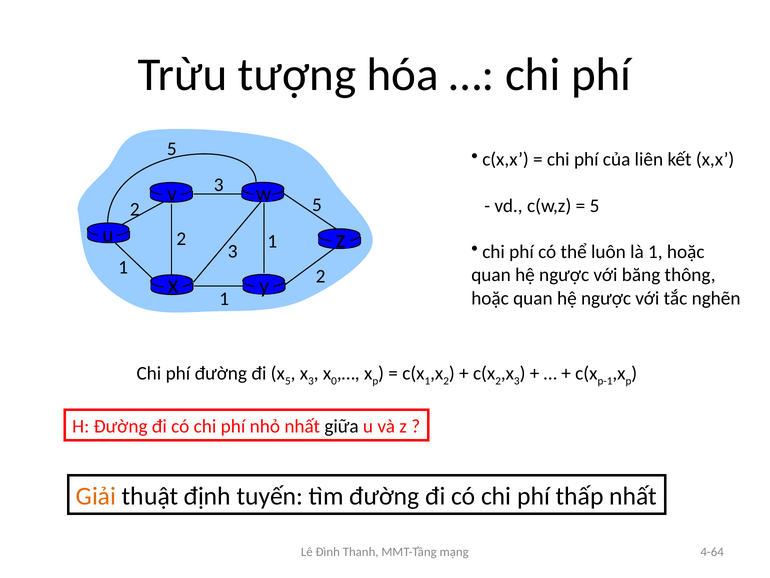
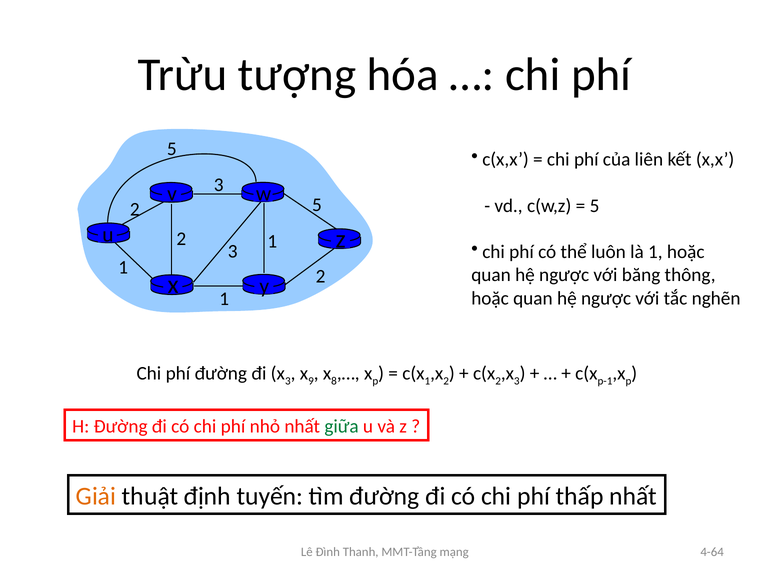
x 5: 5 -> 3 (288, 381)
x 3: 3 -> 9 (311, 381)
0: 0 -> 8 (334, 381)
giữa colour: black -> green (342, 426)
